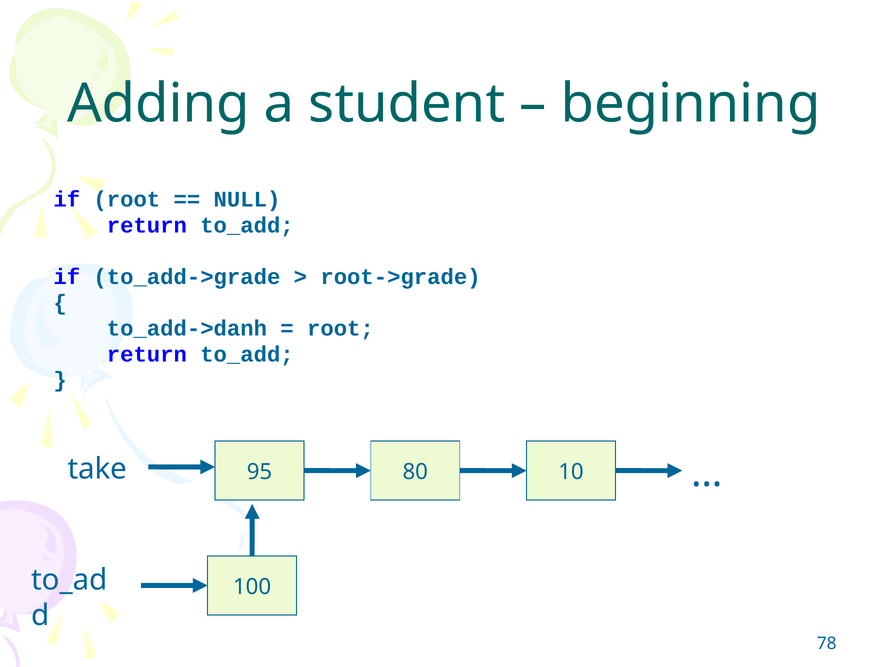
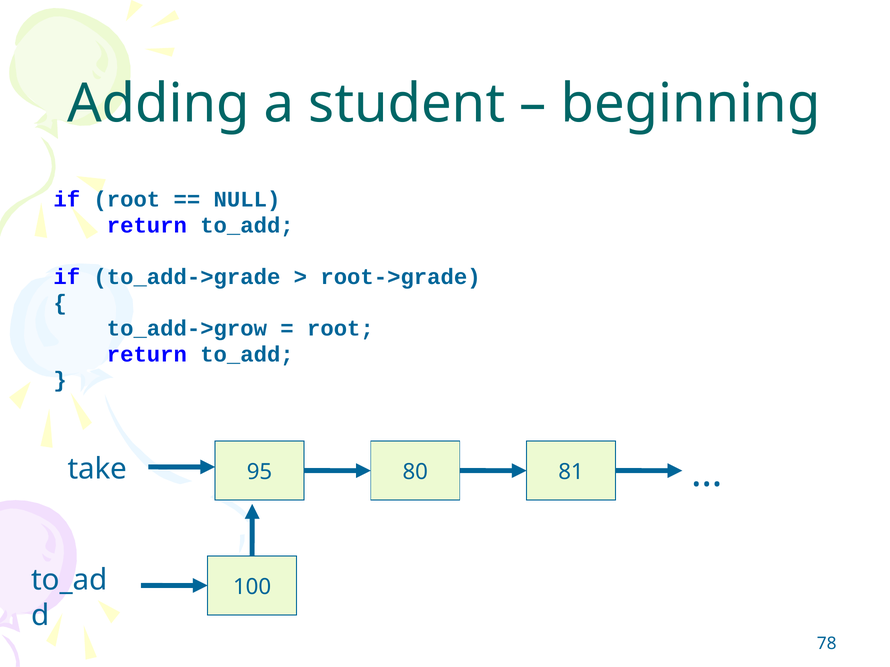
to_add->danh: to_add->danh -> to_add->grow (187, 329)
10: 10 -> 81 (571, 472)
